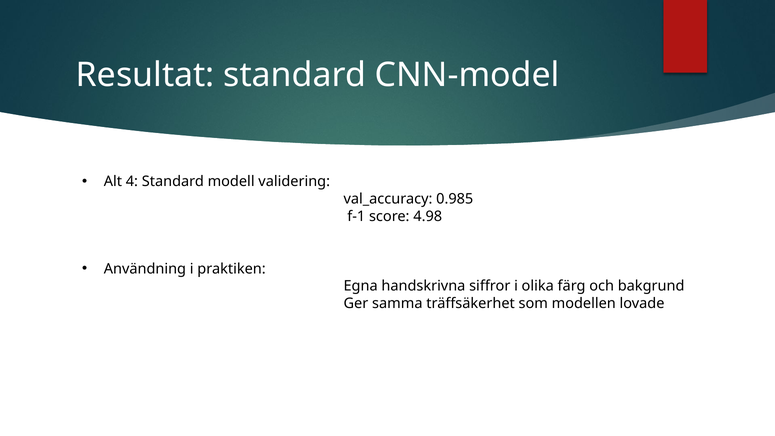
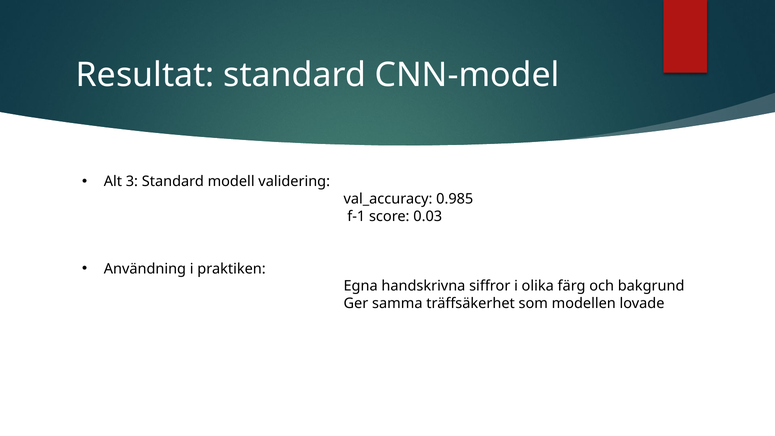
4: 4 -> 3 (132, 181)
4.98: 4.98 -> 0.03 (428, 216)
